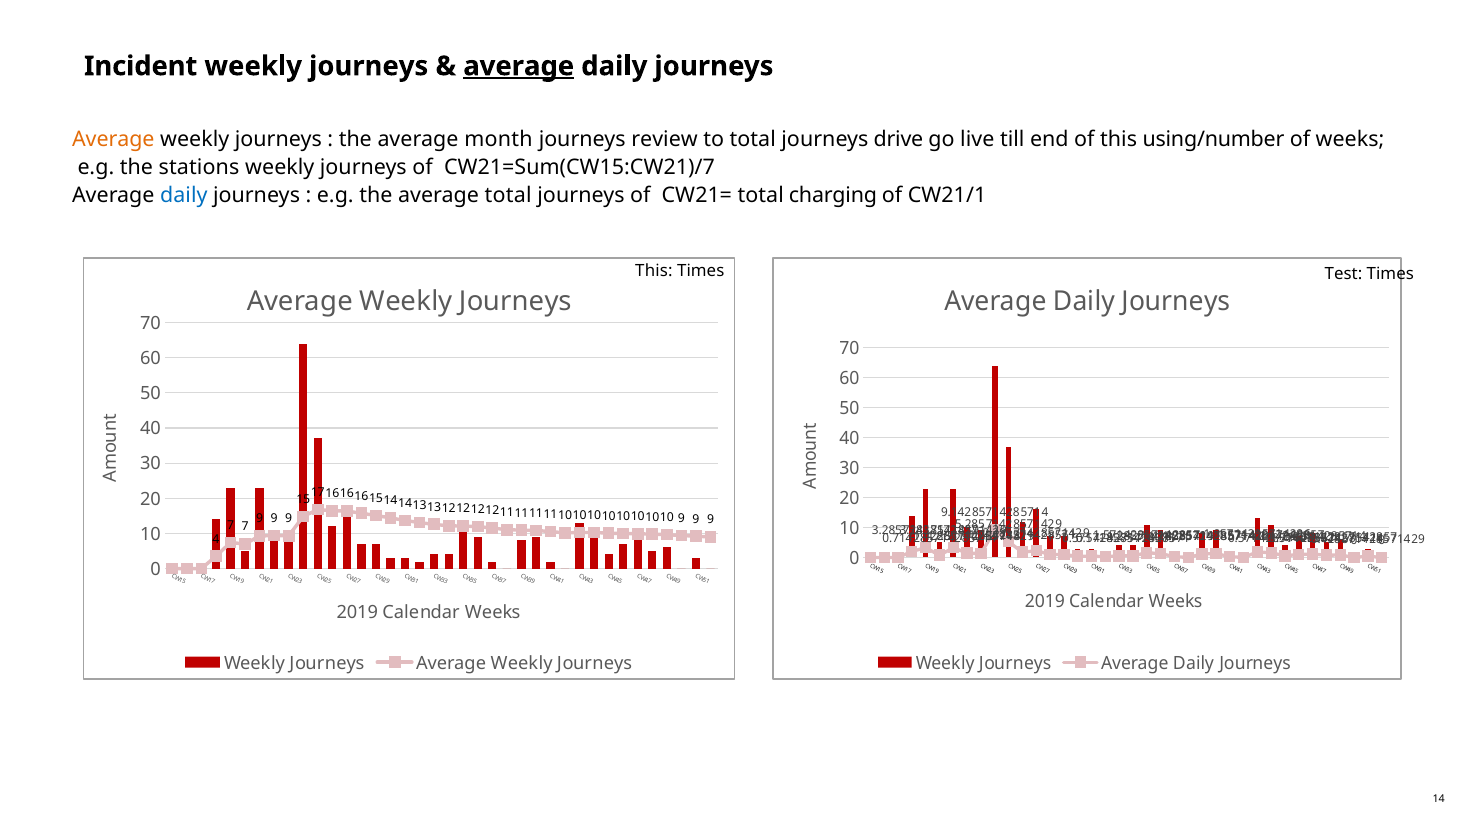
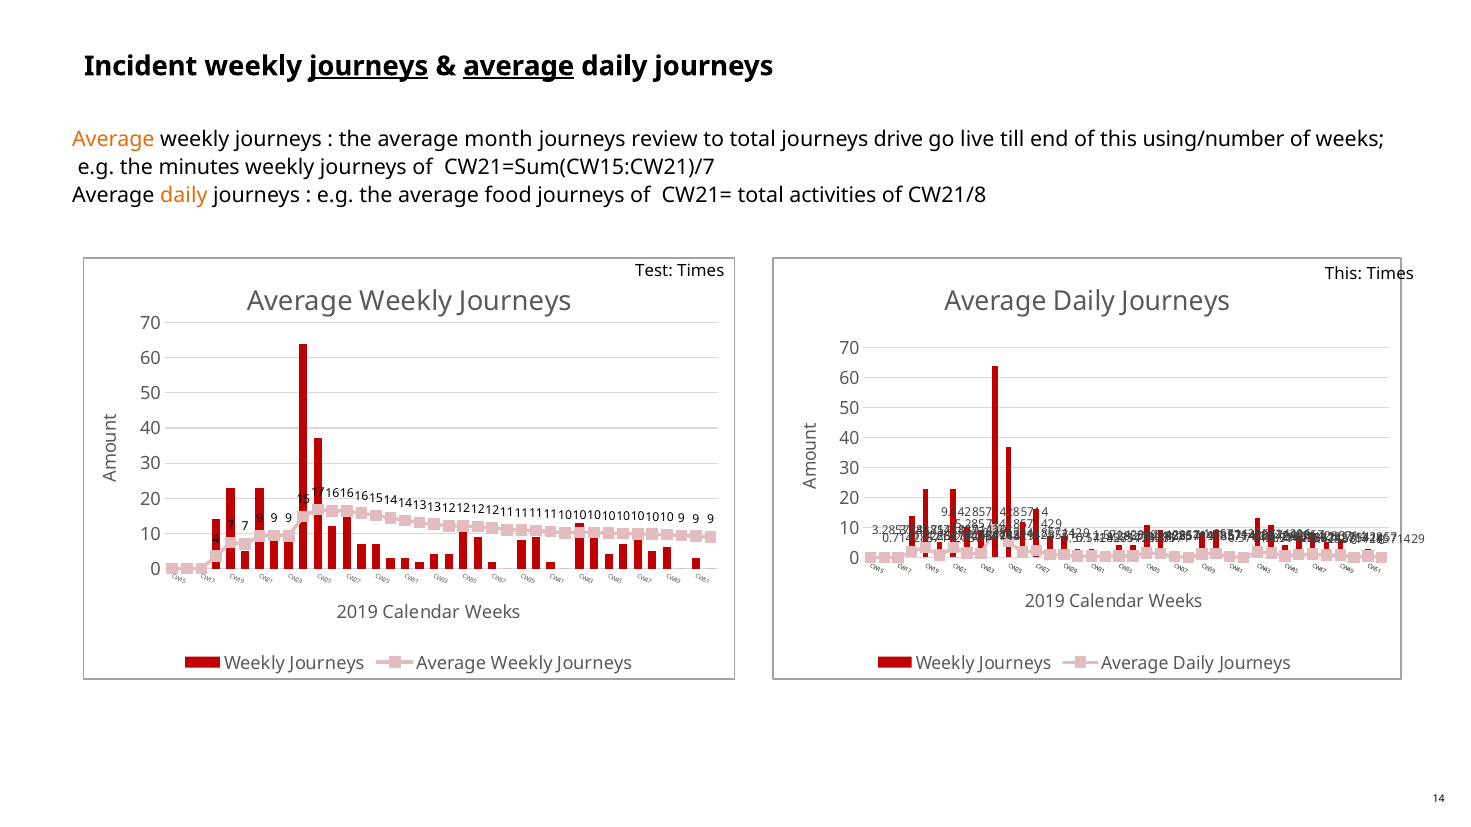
journeys underline: none -> present (369, 66)
stations: stations -> minutes (199, 168)
daily colour: blue -> orange (184, 196)
average total: total -> food (508, 196)
charging: charging -> activities (833, 196)
CW21/1: CW21/1 -> CW21/8 (947, 196)
This: This -> Test (654, 271)
Times Test: Test -> This (1343, 274)
